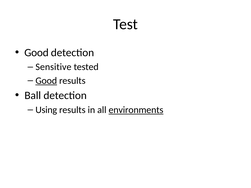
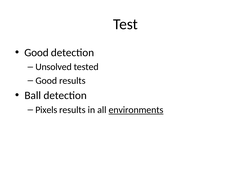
Sensitive: Sensitive -> Unsolved (54, 67)
Good underline: present -> none (46, 81)
Using: Using -> Pixels (46, 110)
